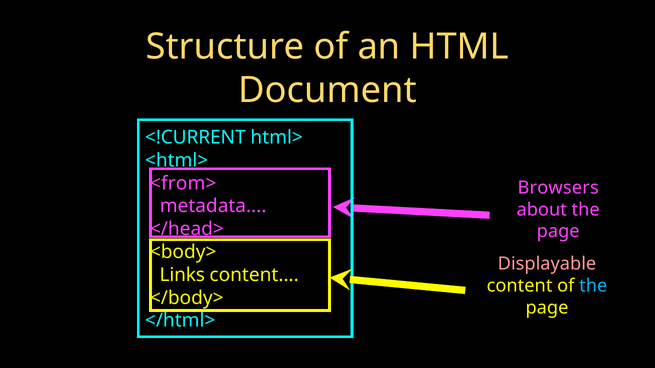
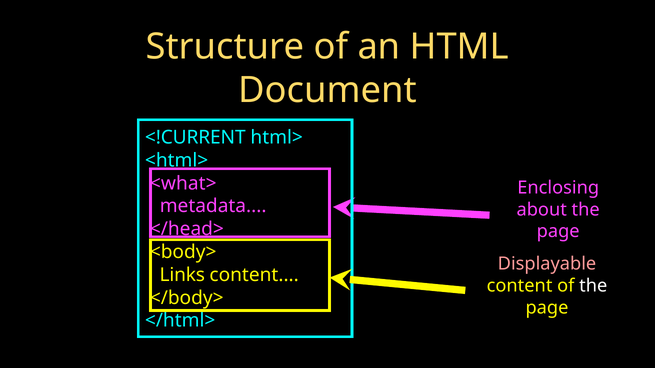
<from>: <from> -> <what> (183, 184)
Browsers: Browsers -> Enclosing (558, 188)
the colour: light blue -> white (593, 286)
